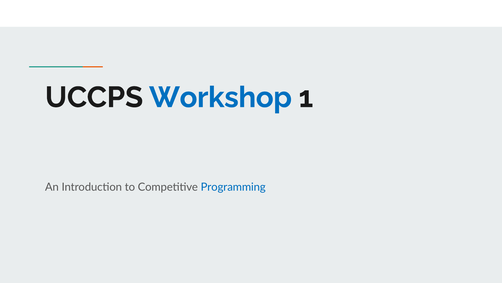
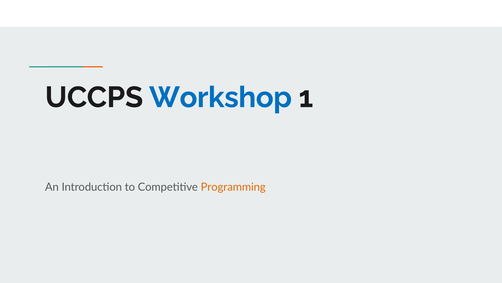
Programming colour: blue -> orange (233, 187)
